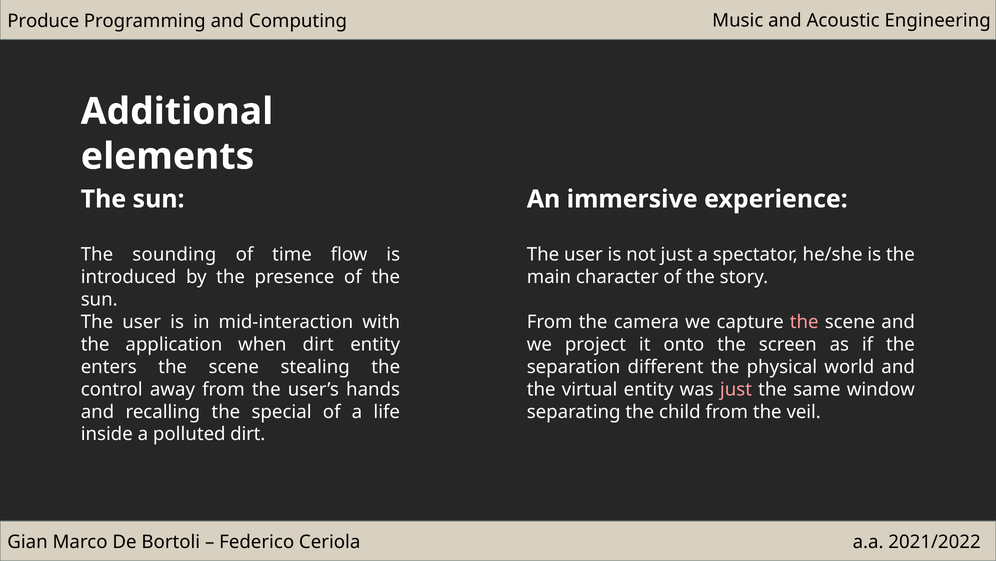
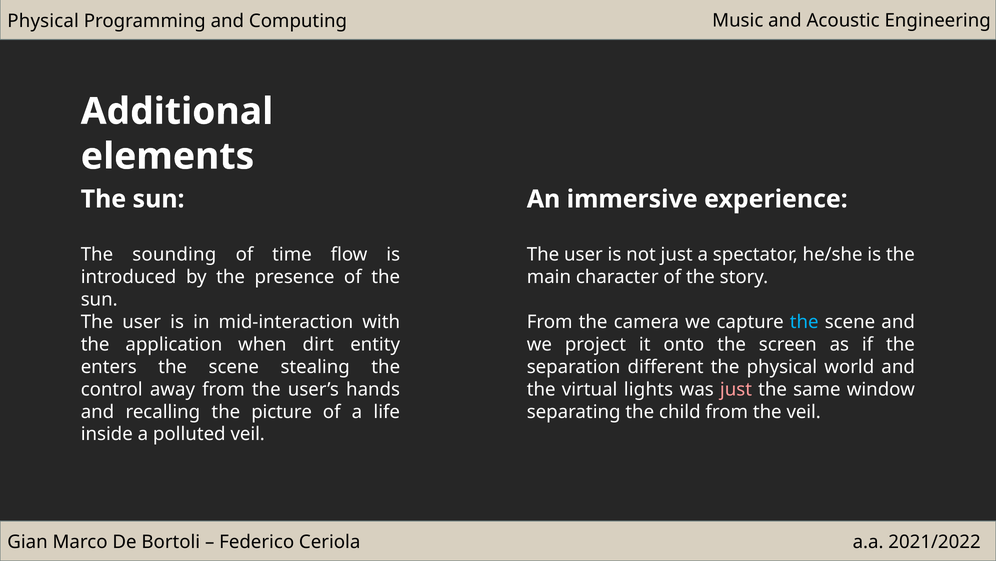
Produce: Produce -> Physical (43, 21)
the colour: pink -> light blue (804, 322)
virtual entity: entity -> lights (649, 389)
special: special -> picture (282, 411)
polluted dirt: dirt -> veil (248, 434)
